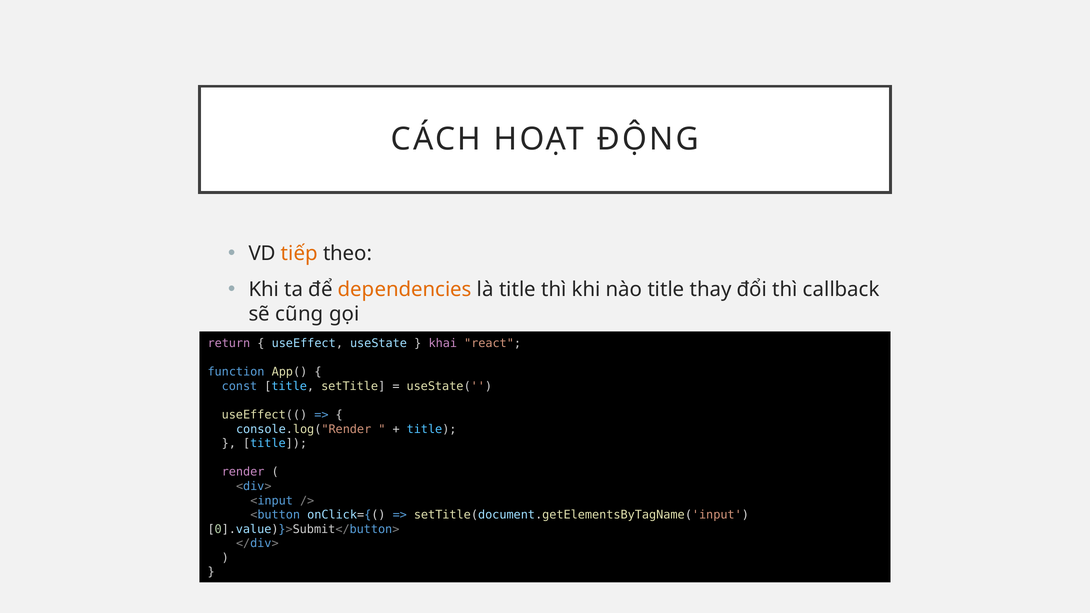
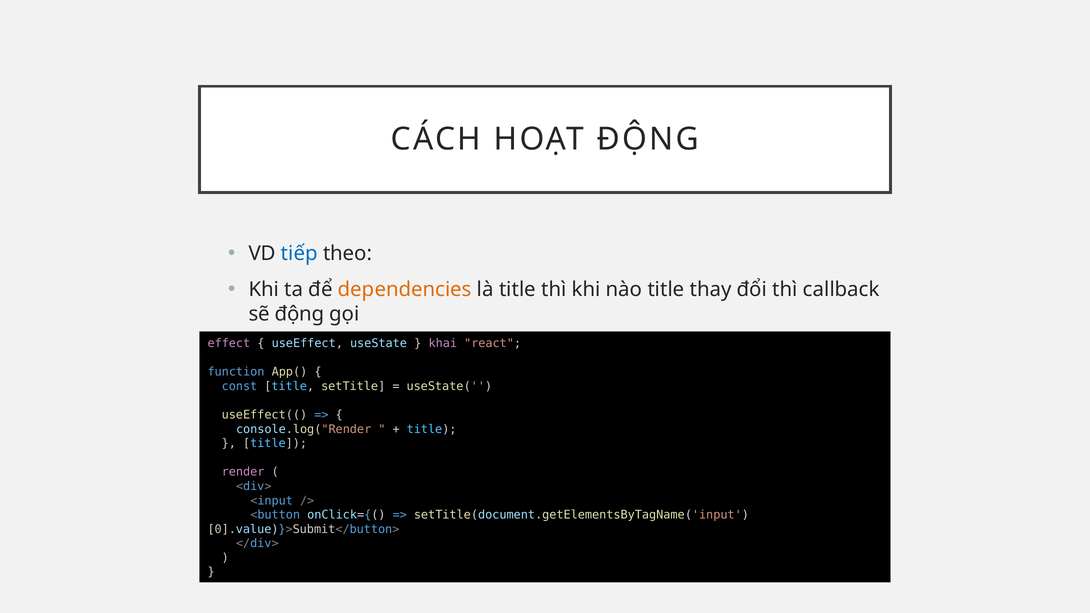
tiếp colour: orange -> blue (299, 254)
sẽ cũng: cũng -> động (300, 314)
return: return -> effect (229, 344)
